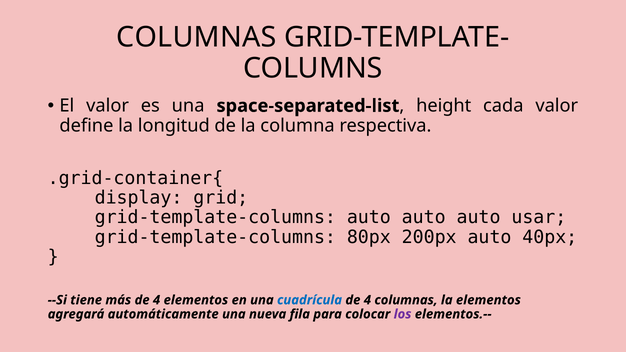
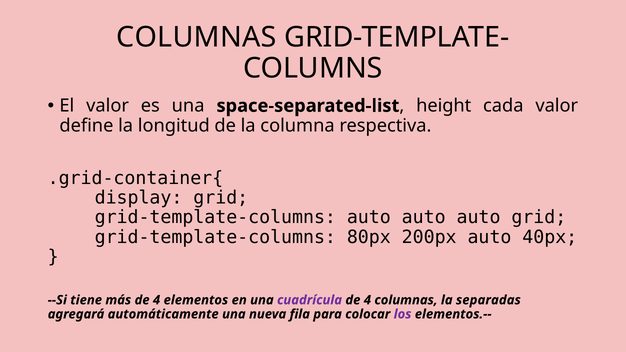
auto usar: usar -> grid (539, 218)
cuadrícula colour: blue -> purple (310, 300)
la elementos: elementos -> separadas (488, 300)
